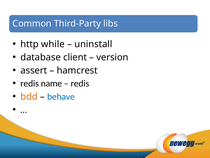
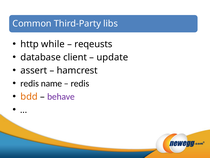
uninstall: uninstall -> reqeusts (93, 44)
version: version -> update (112, 57)
behave colour: blue -> purple (61, 96)
